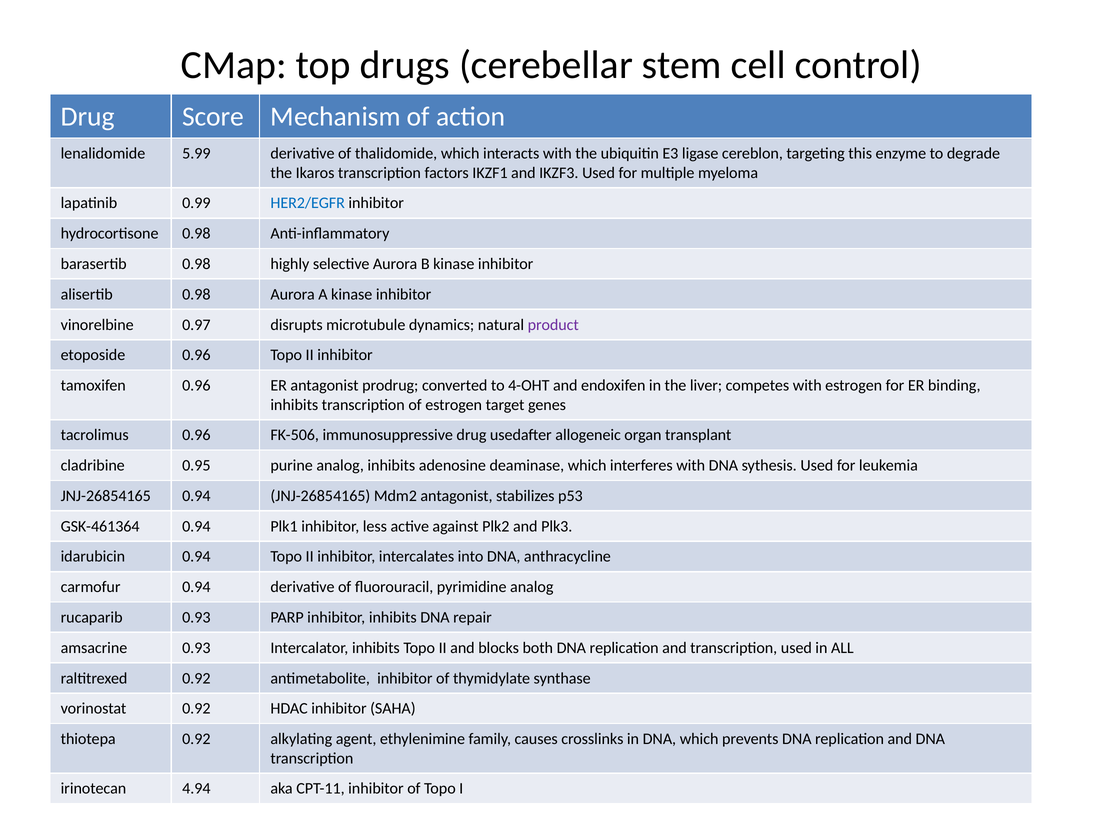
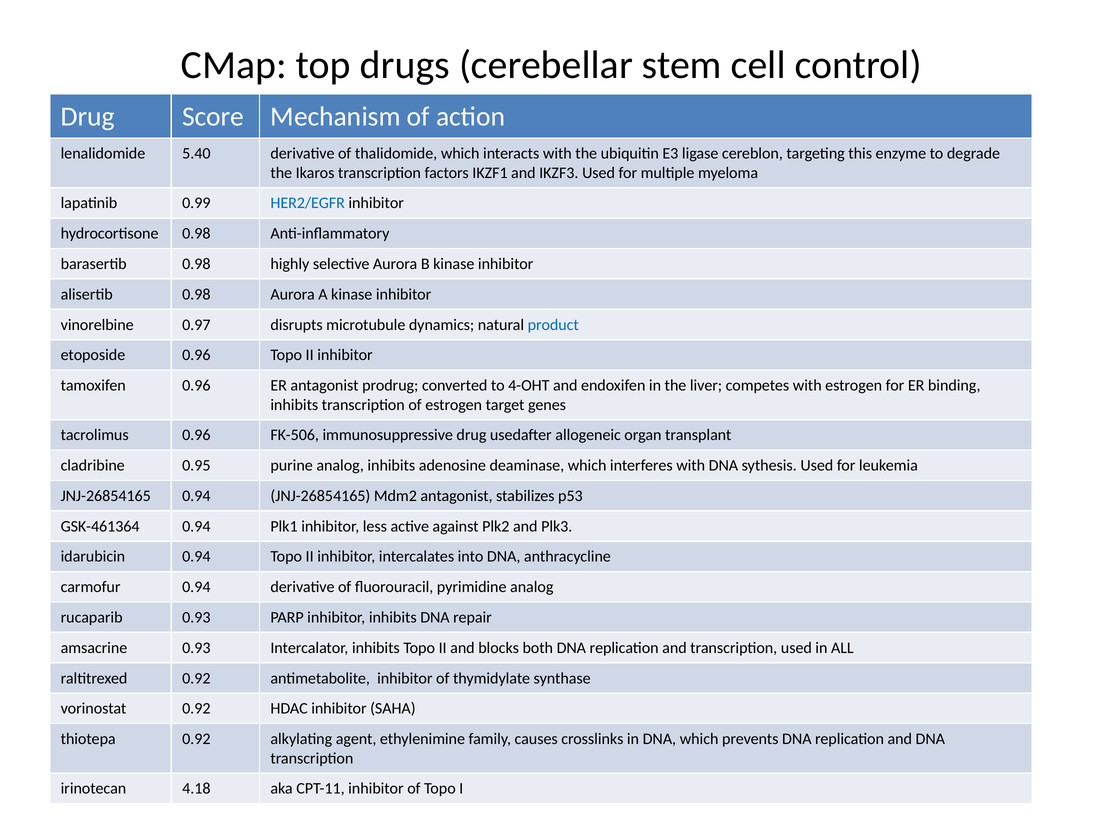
5.99: 5.99 -> 5.40 (196, 154)
product colour: purple -> blue (553, 325)
4.94: 4.94 -> 4.18 (196, 789)
